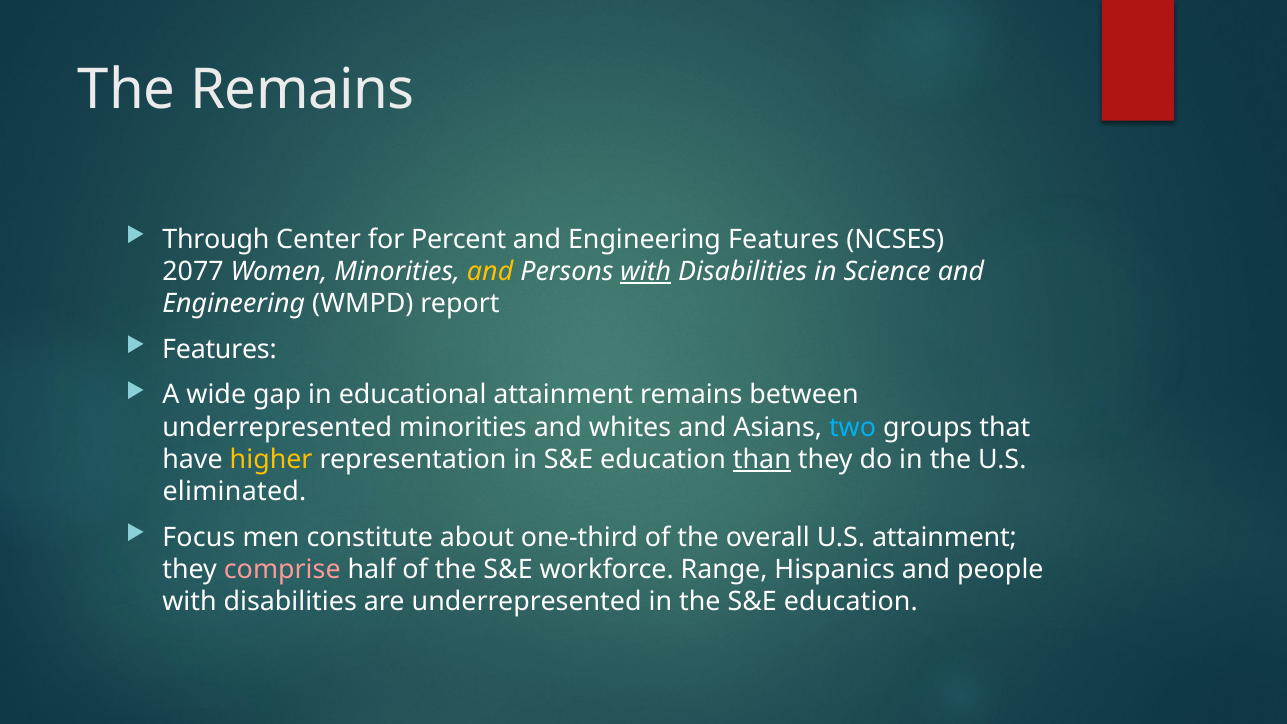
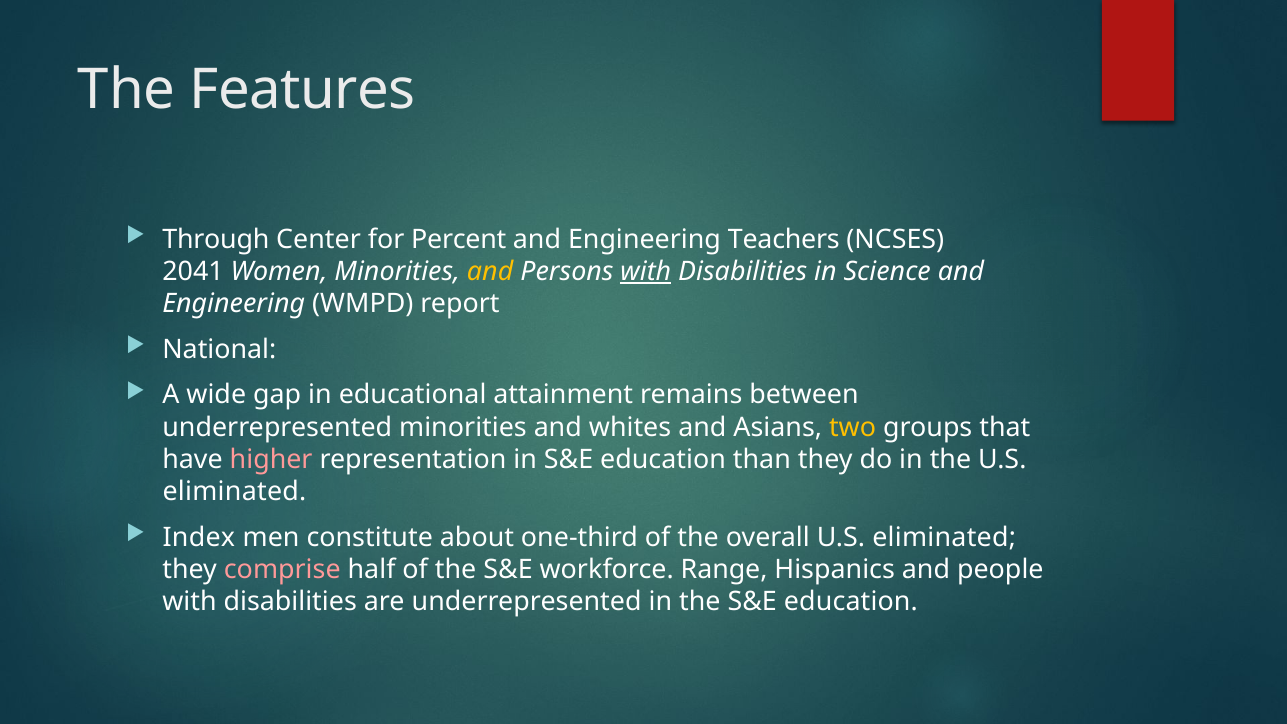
The Remains: Remains -> Features (302, 90)
Engineering Features: Features -> Teachers (784, 240)
2077: 2077 -> 2041 (193, 272)
Features: Features -> National (219, 350)
two colour: light blue -> yellow (853, 427)
higher colour: yellow -> pink (271, 459)
than underline: present -> none (762, 459)
Focus: Focus -> Index (199, 537)
overall U.S attainment: attainment -> eliminated (944, 537)
